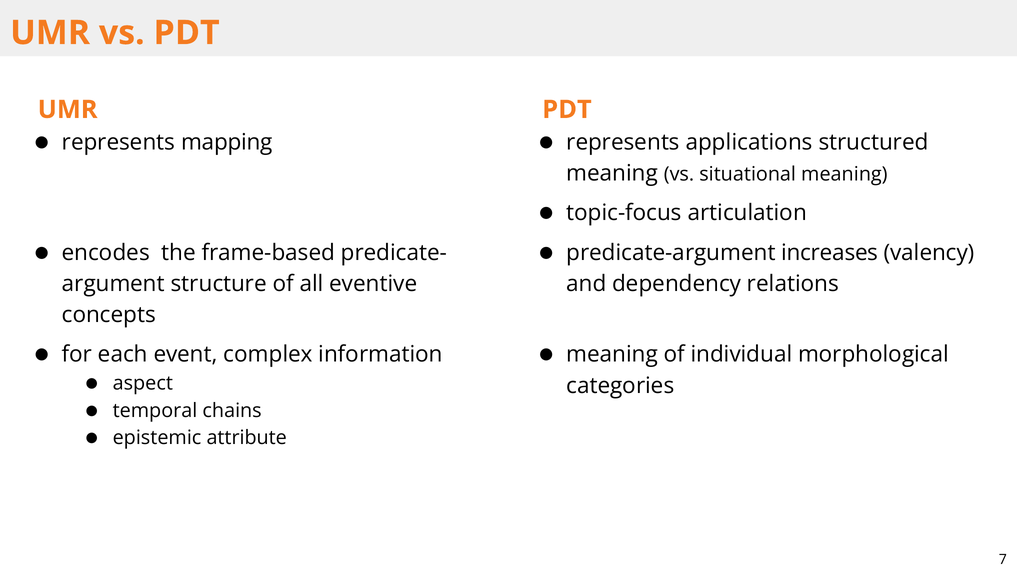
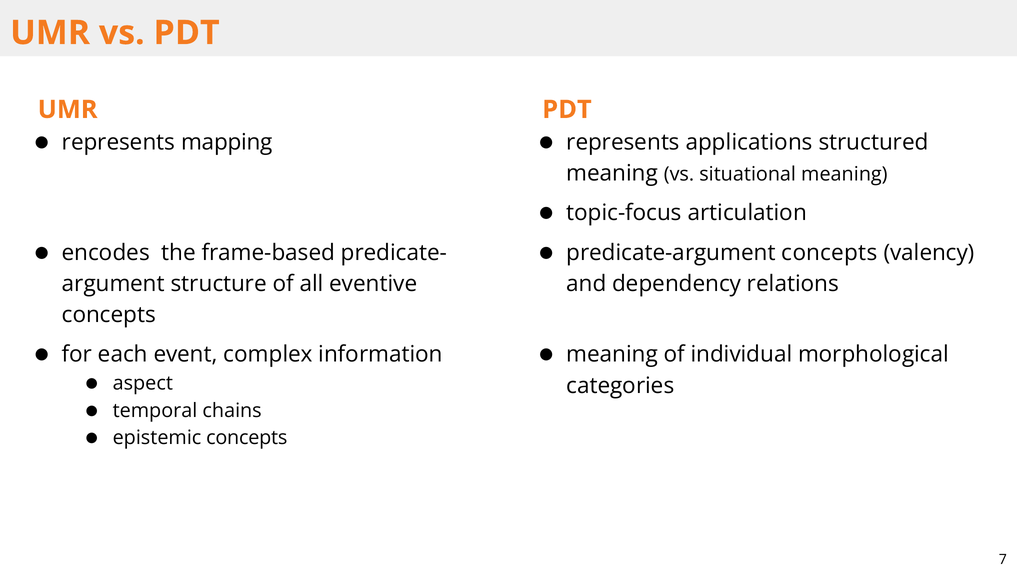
predicate-argument increases: increases -> concepts (829, 253)
epistemic attribute: attribute -> concepts (247, 438)
